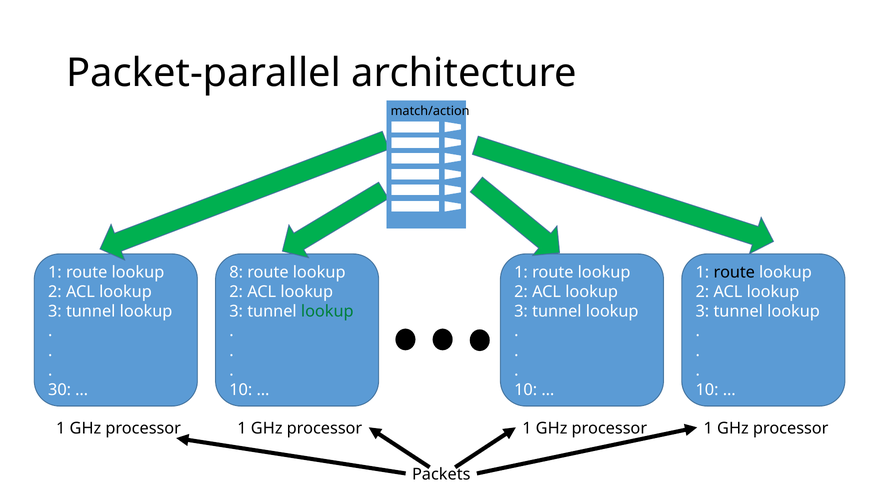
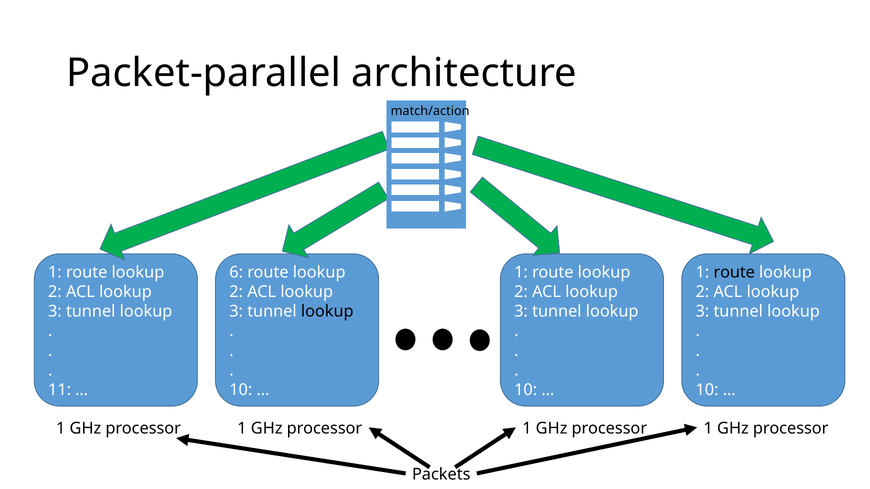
8: 8 -> 6 (236, 273)
lookup colour: green -> black (327, 312)
30: 30 -> 11 (60, 390)
